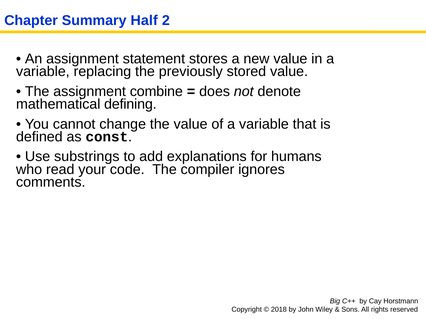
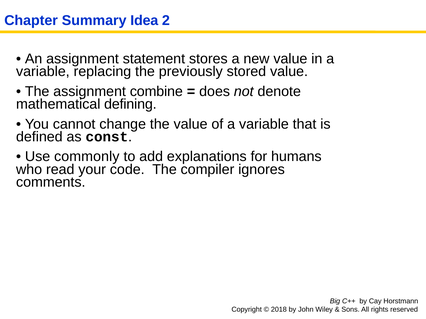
Half: Half -> Idea (144, 21)
substrings: substrings -> commonly (87, 157)
